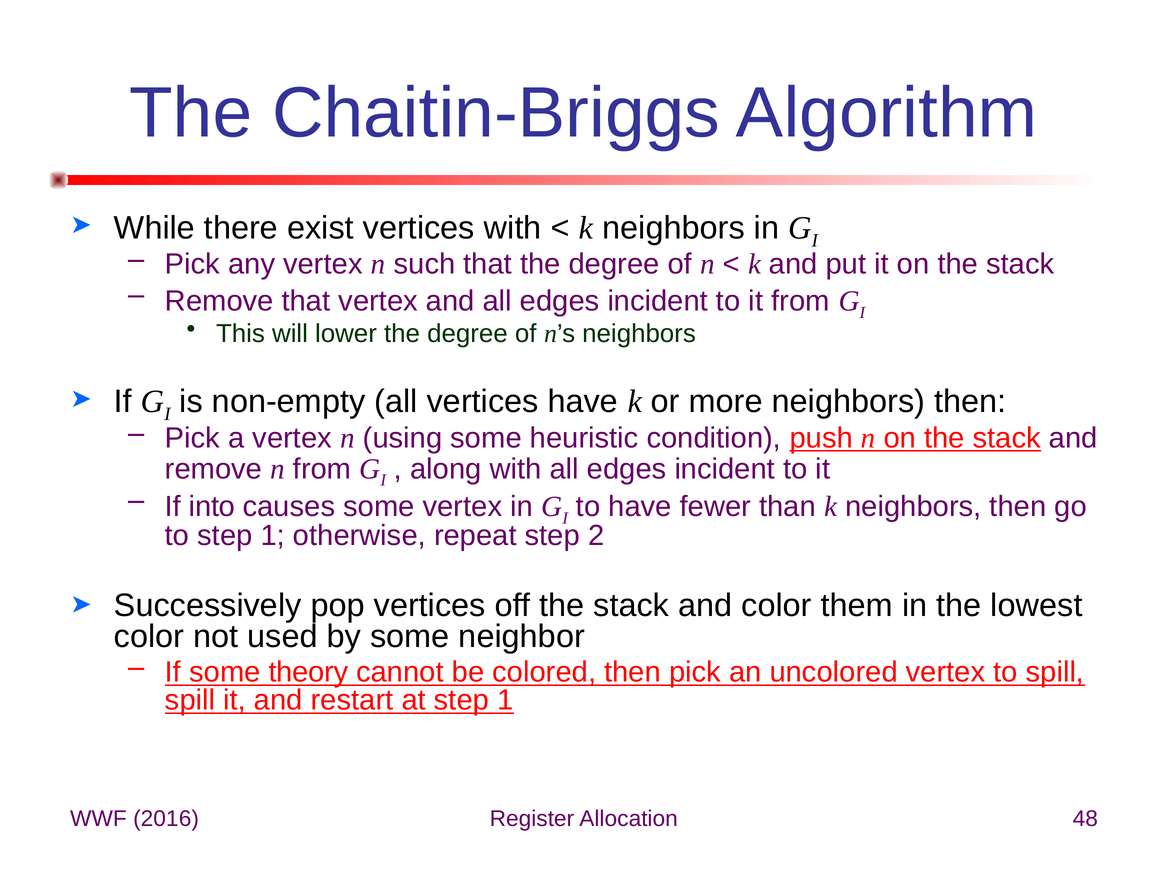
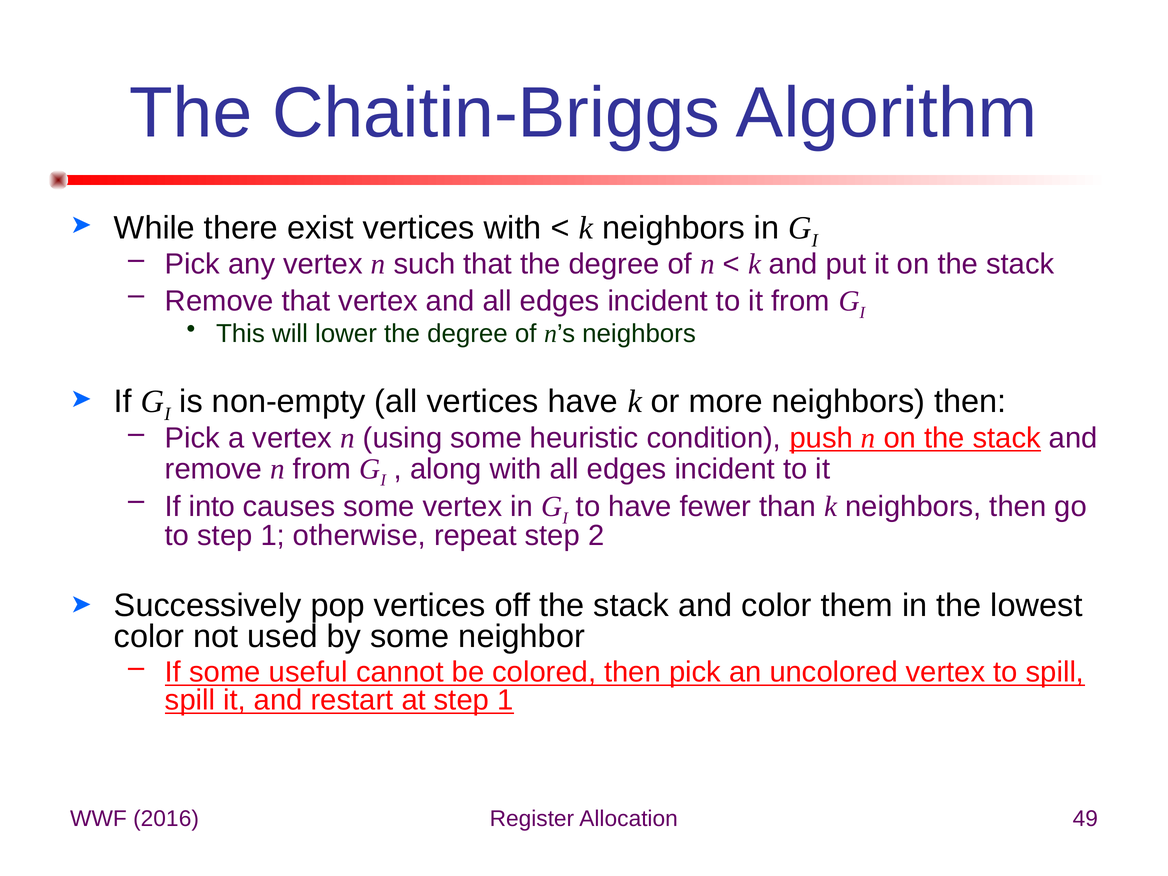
theory: theory -> useful (308, 672)
48: 48 -> 49 (1085, 819)
